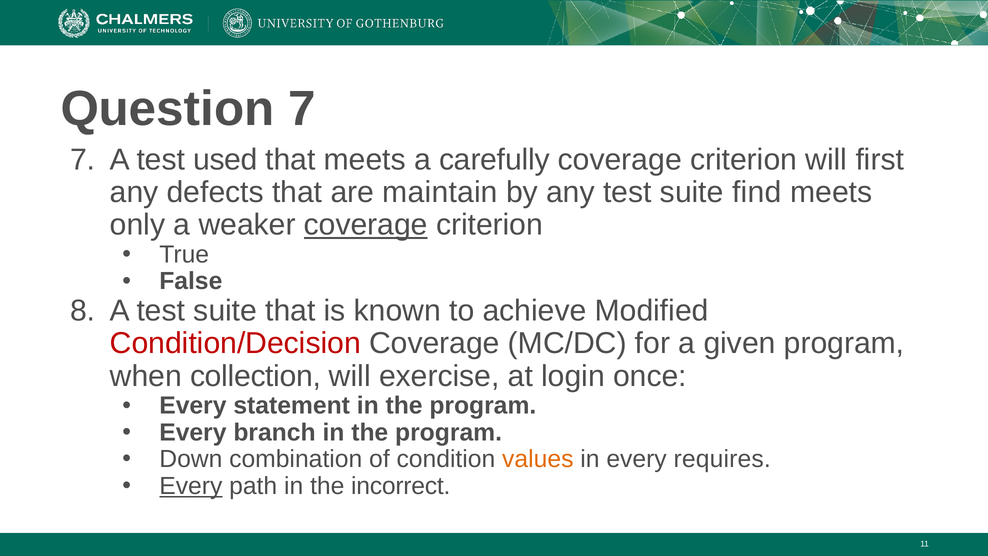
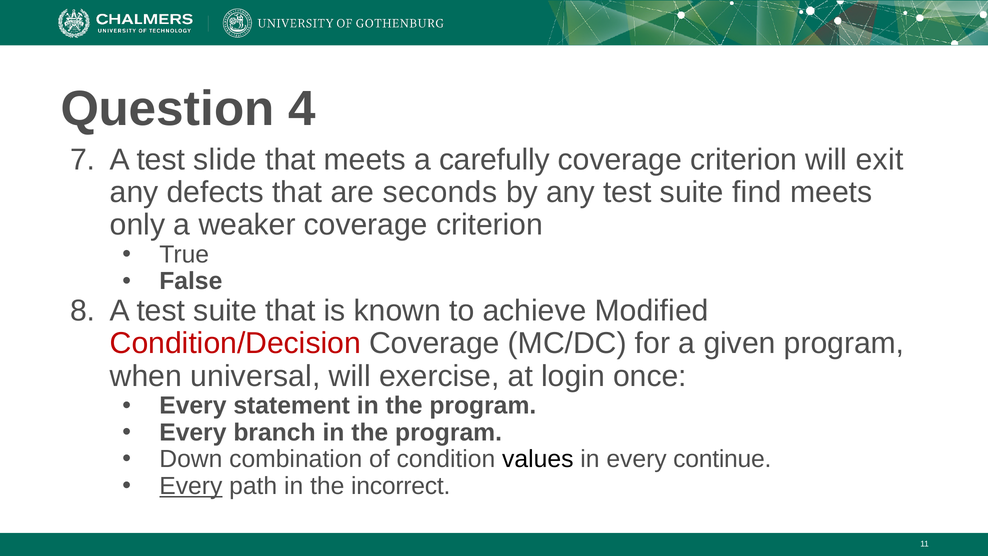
Question 7: 7 -> 4 (302, 109)
used: used -> slide (225, 160)
first: first -> exit (880, 160)
maintain: maintain -> seconds (440, 192)
coverage underline: present -> none (366, 225)
collection: collection -> universal (255, 376)
values colour: orange -> black (538, 459)
requires: requires -> continue (722, 459)
